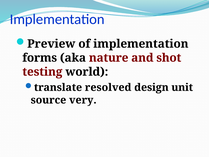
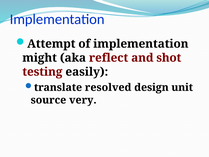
Preview: Preview -> Attempt (51, 44)
forms: forms -> might (40, 58)
nature: nature -> reflect (109, 58)
world: world -> easily (87, 72)
